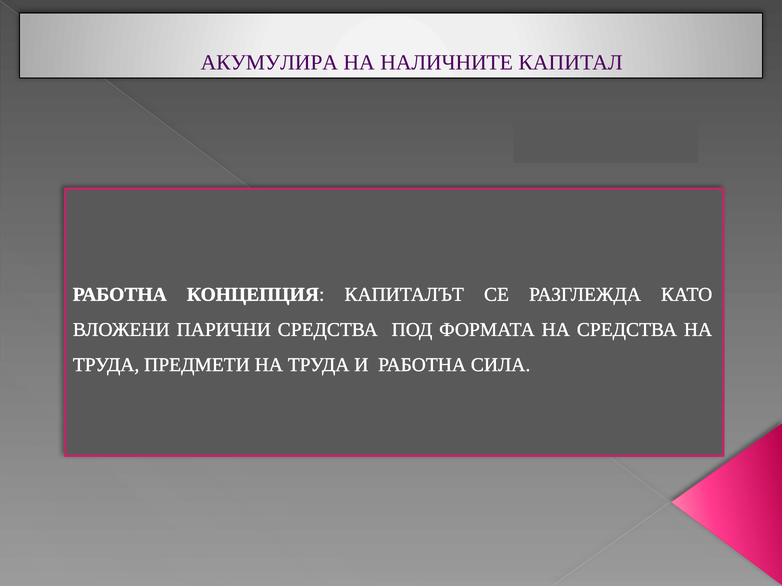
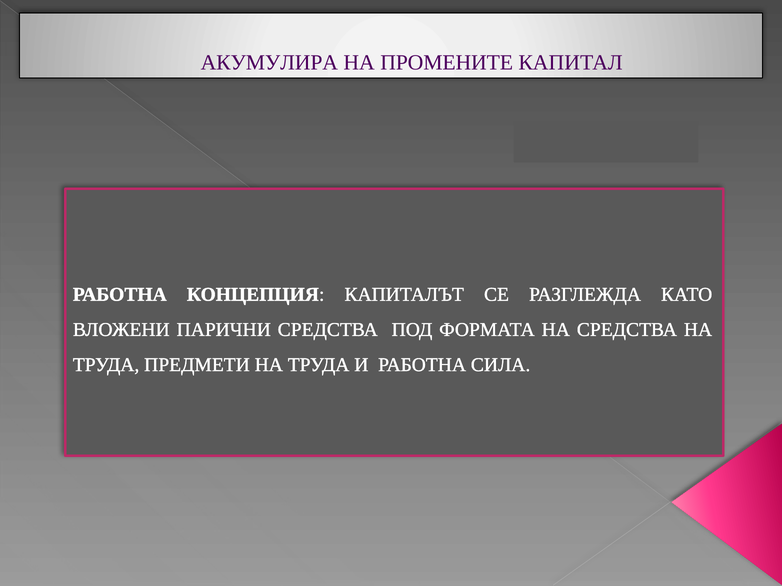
НАЛИЧНИТЕ: НАЛИЧНИТЕ -> ПРОМЕНИТЕ (447, 63)
